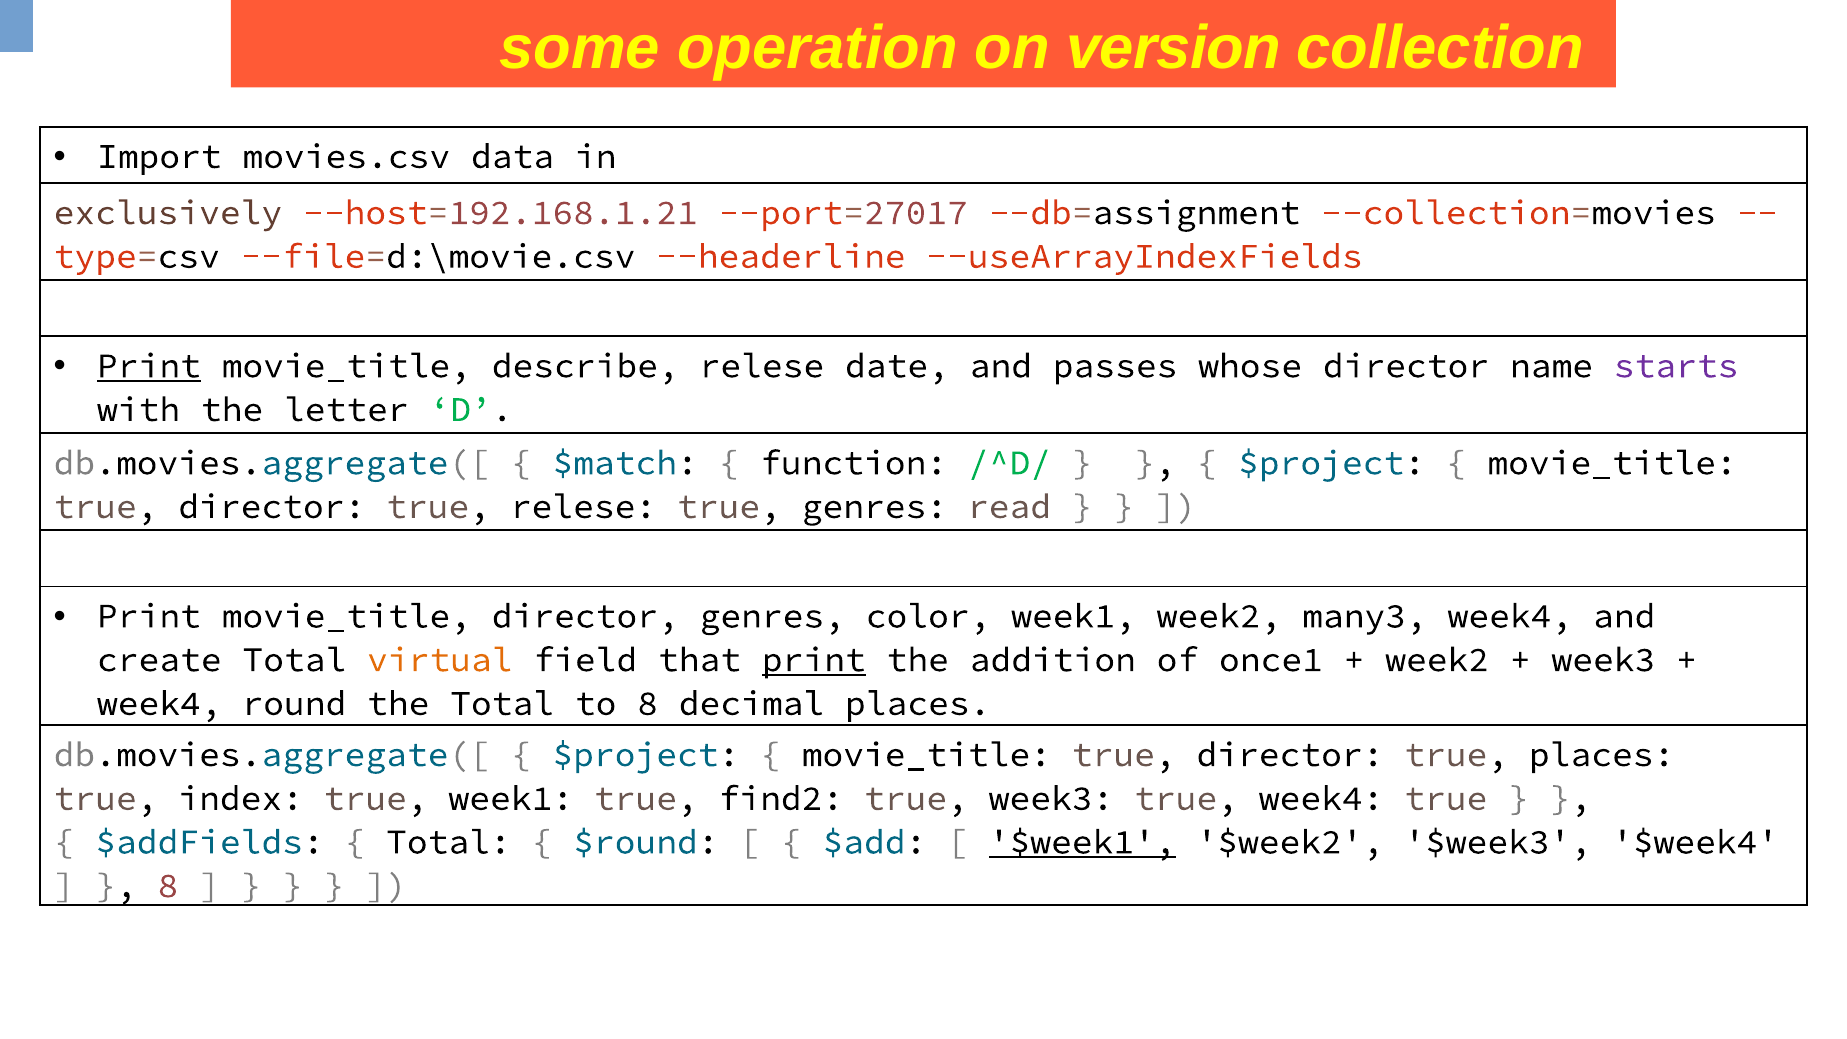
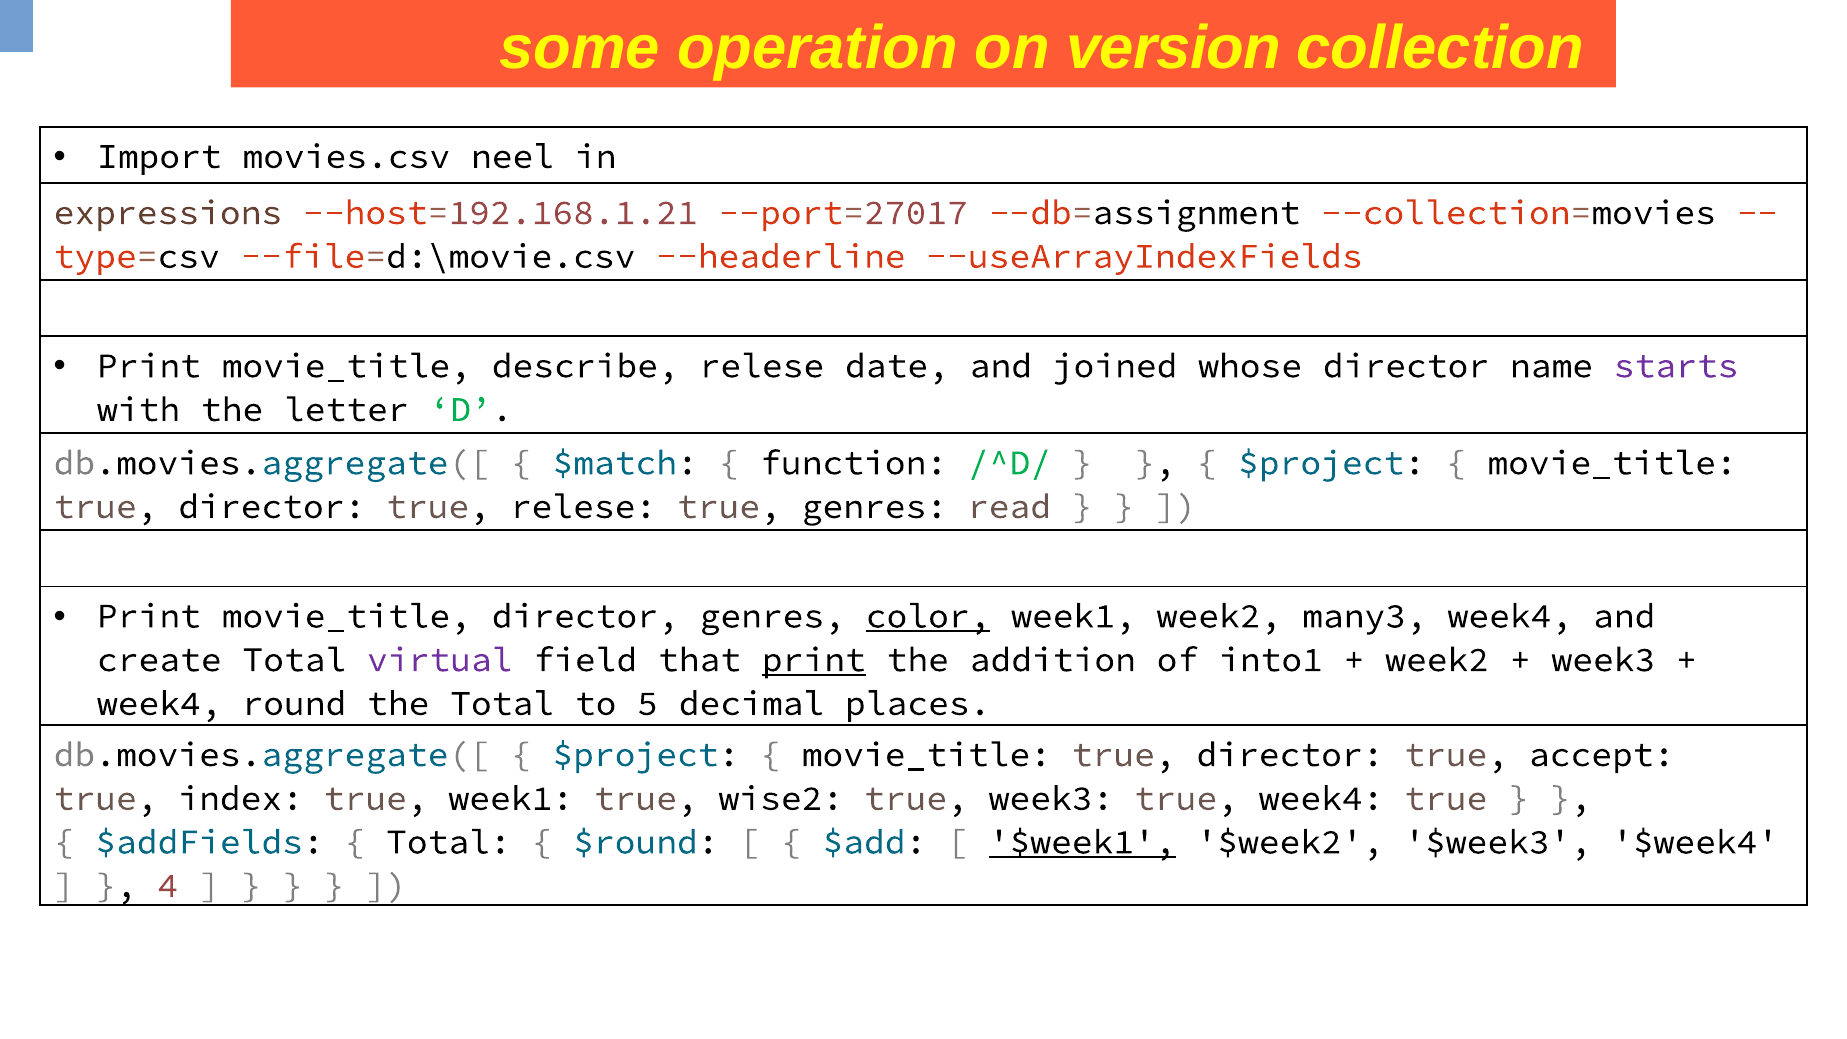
data: data -> neel (513, 156)
exclusively: exclusively -> expressions (168, 213)
Print underline: present -> none (149, 366)
passes: passes -> joined (1115, 366)
color underline: none -> present (928, 616)
virtual colour: orange -> purple (440, 660)
once1: once1 -> into1 (1271, 660)
to 8: 8 -> 5 (648, 703)
true places: places -> accept (1602, 755)
find2: find2 -> wise2 (781, 798)
8: 8 -> 4 (168, 886)
